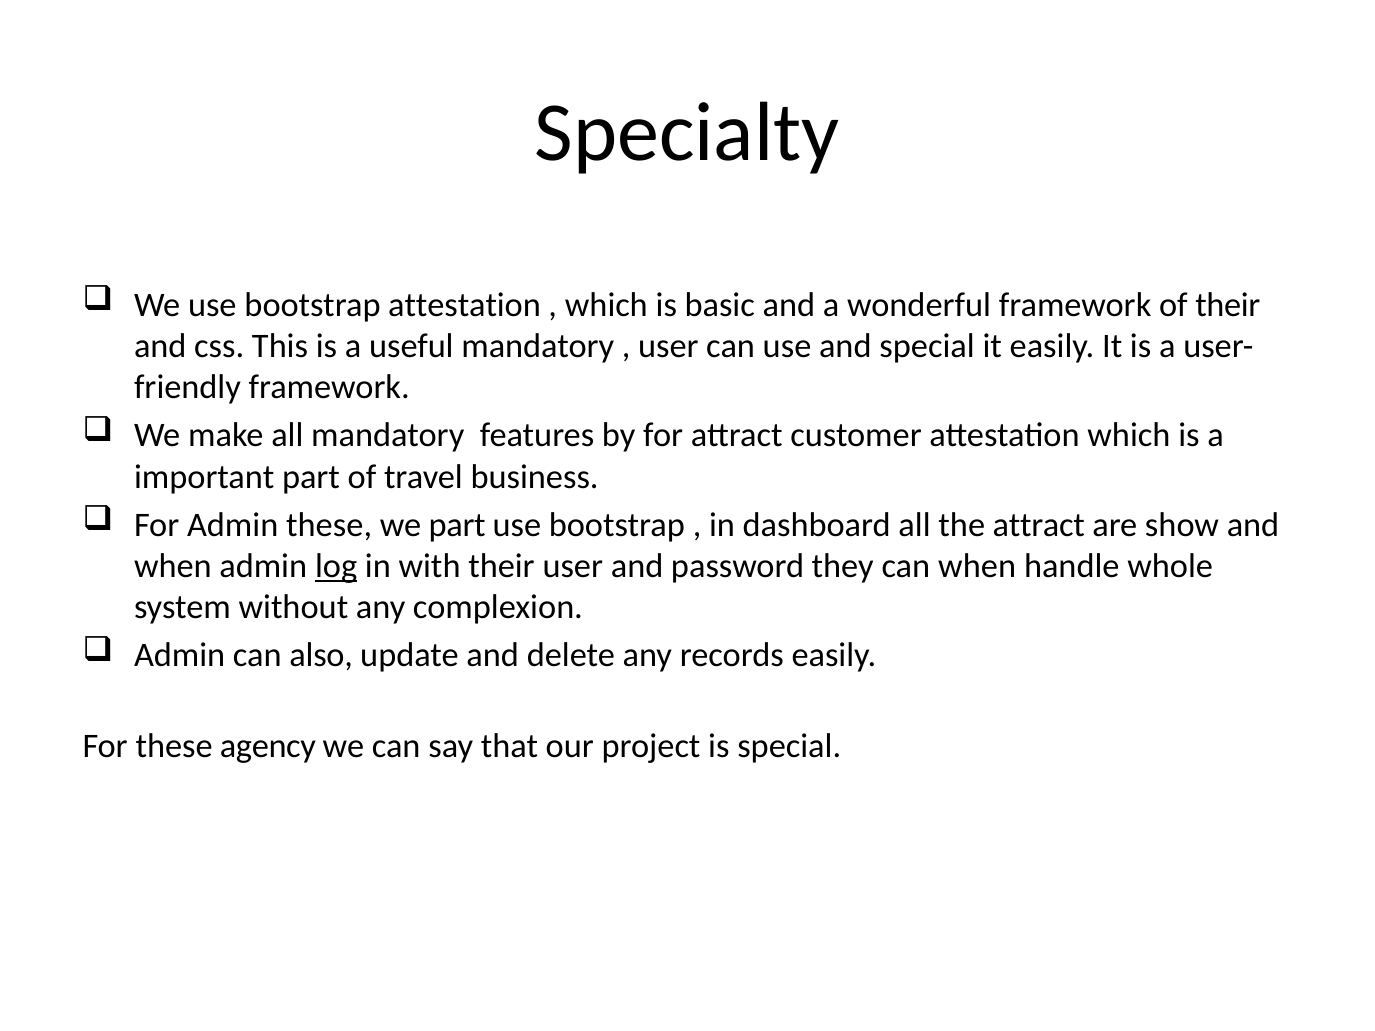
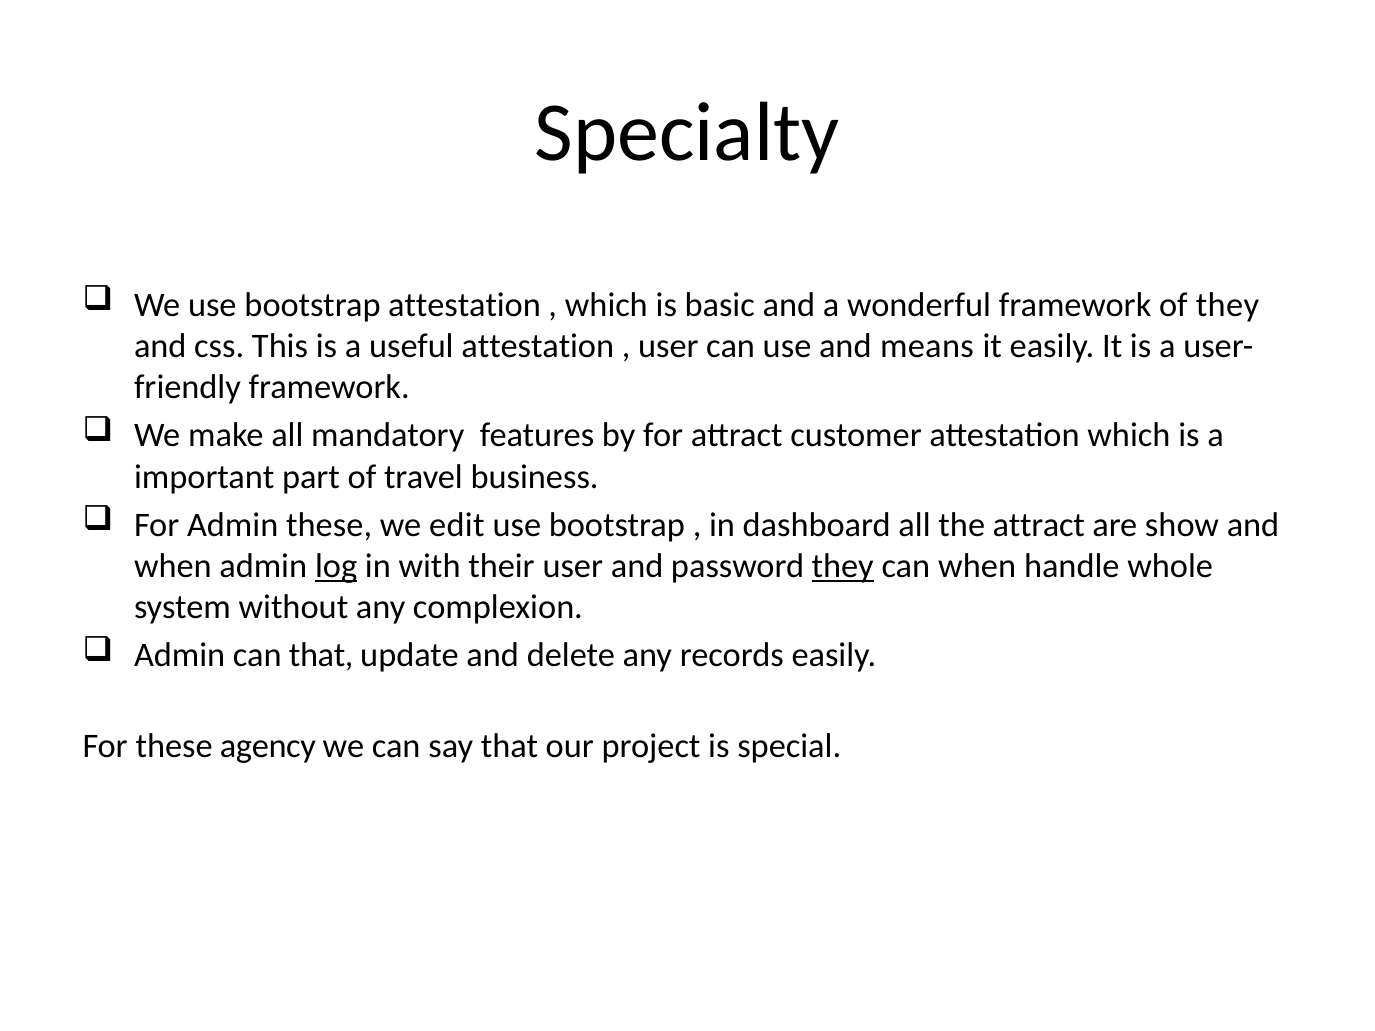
of their: their -> they (1227, 305)
useful mandatory: mandatory -> attestation (538, 346)
and special: special -> means (927, 346)
we part: part -> edit (457, 525)
they underline: none -> present (843, 566)
can also: also -> that (321, 656)
